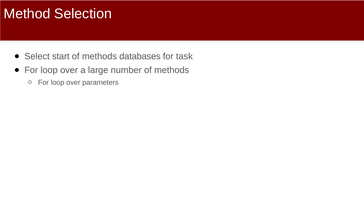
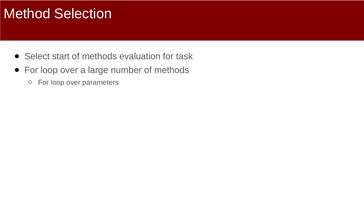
databases: databases -> evaluation (140, 57)
